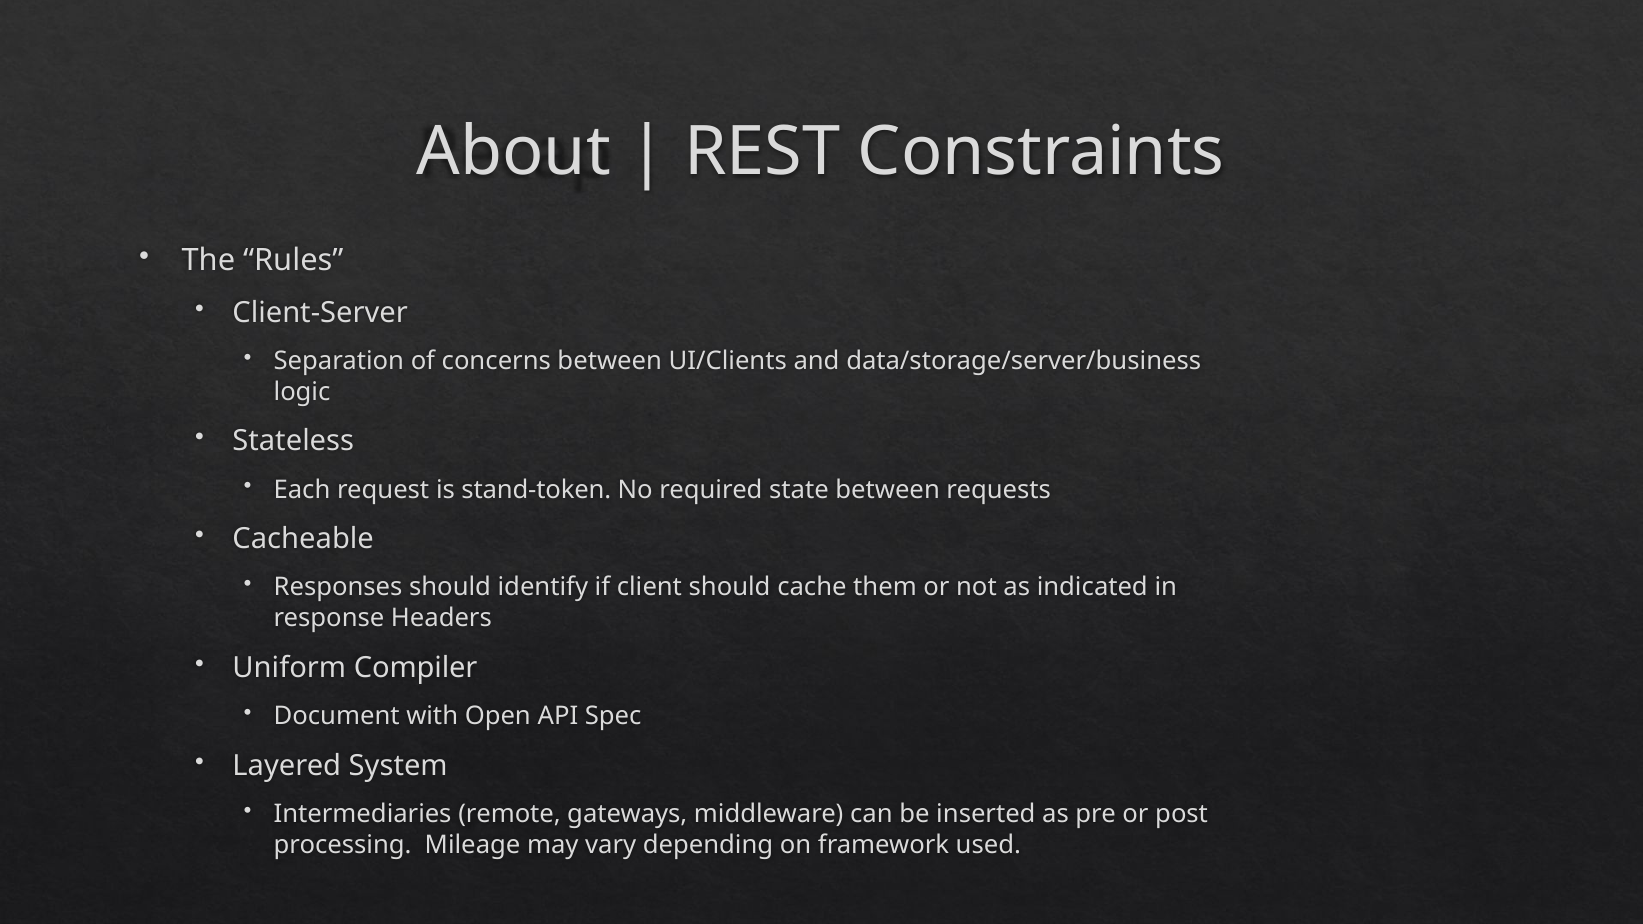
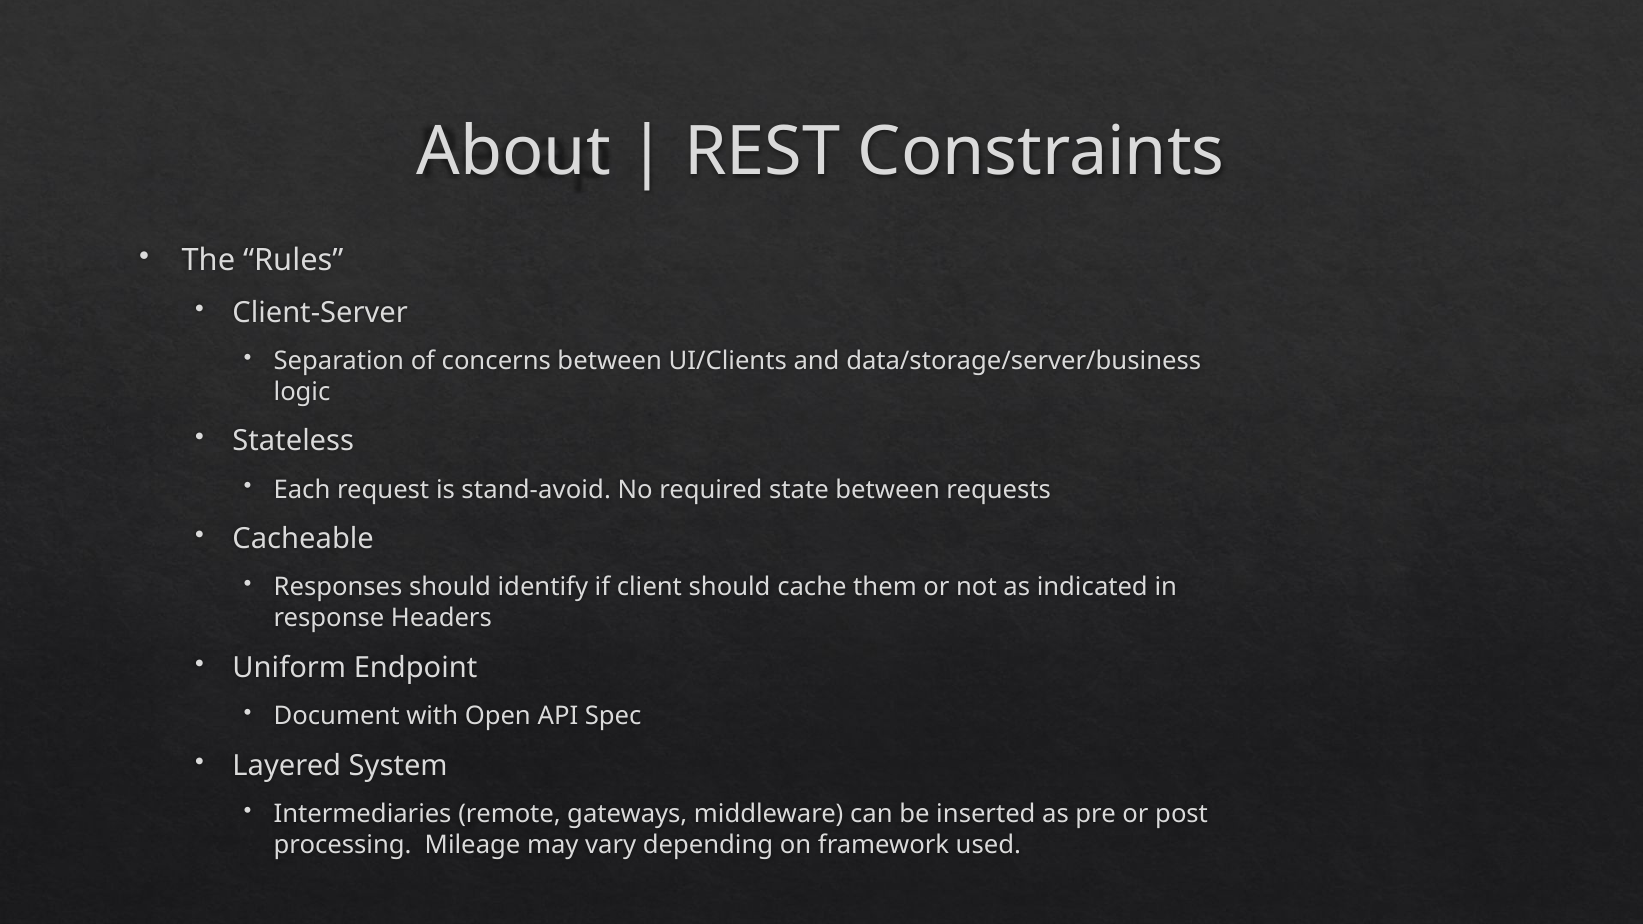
stand-token: stand-token -> stand-avoid (536, 490)
Compiler: Compiler -> Endpoint (416, 668)
